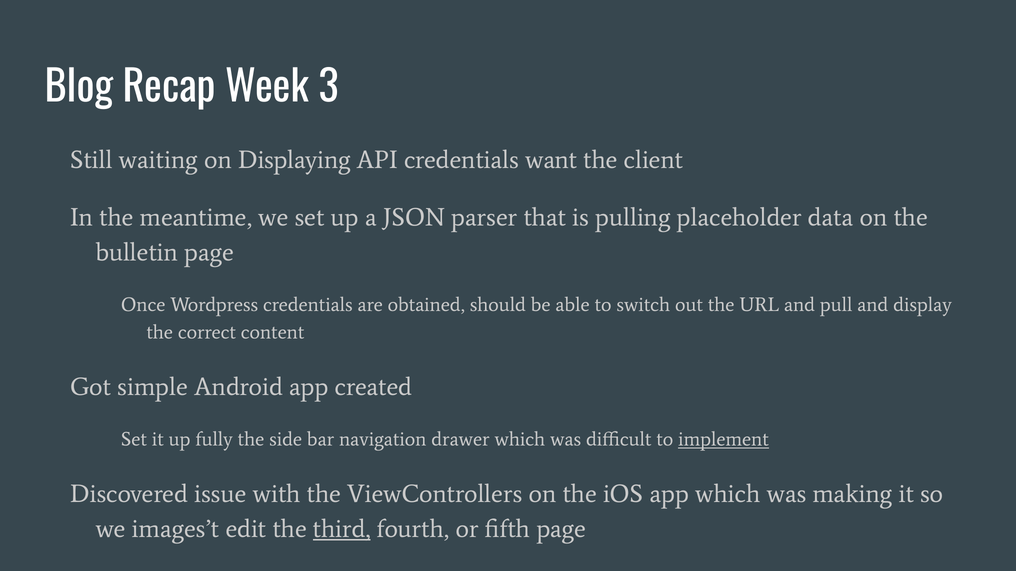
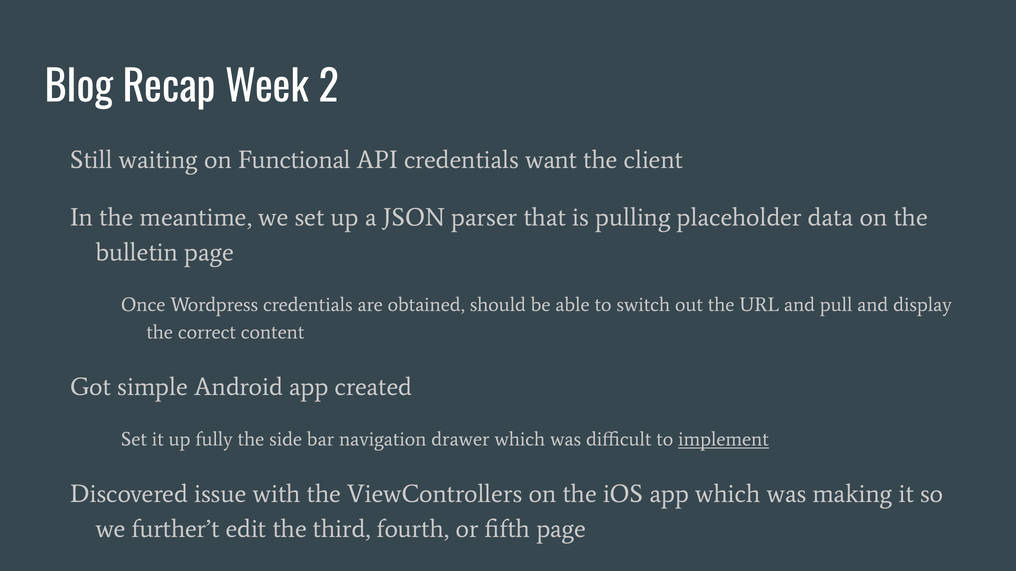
3: 3 -> 2 (329, 88)
Displaying: Displaying -> Functional (294, 160)
images’t: images’t -> further’t (176, 529)
third underline: present -> none (342, 529)
